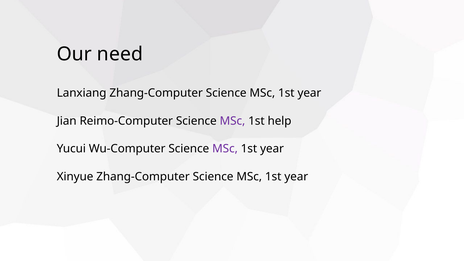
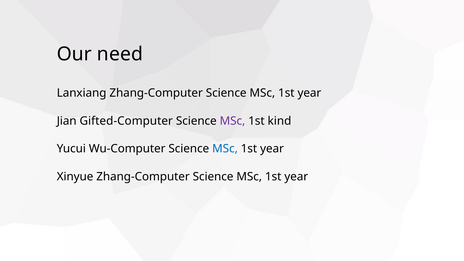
Reimo-Computer: Reimo-Computer -> Gifted-Computer (126, 121)
help: help -> kind (279, 121)
MSc colour: purple -> blue (225, 149)
